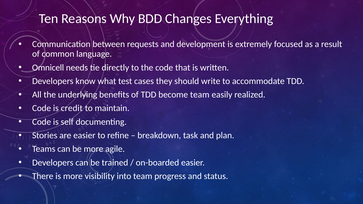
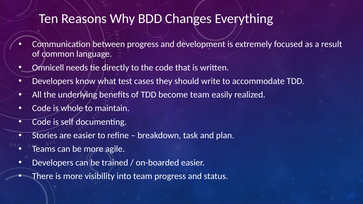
between requests: requests -> progress (143, 44)
credit: credit -> whole (72, 108)
